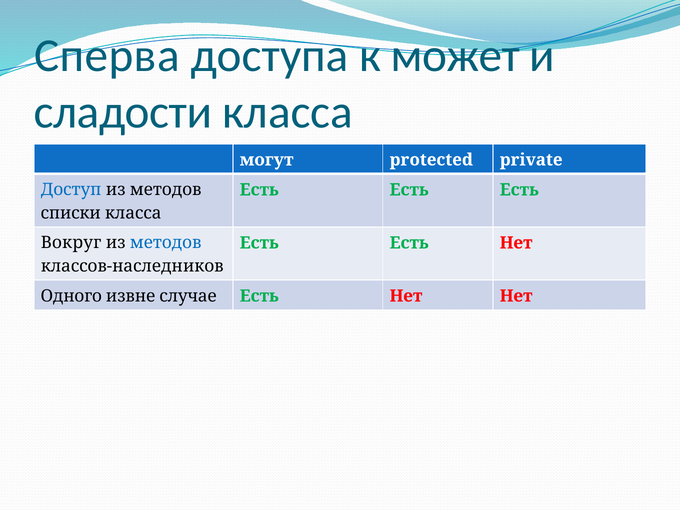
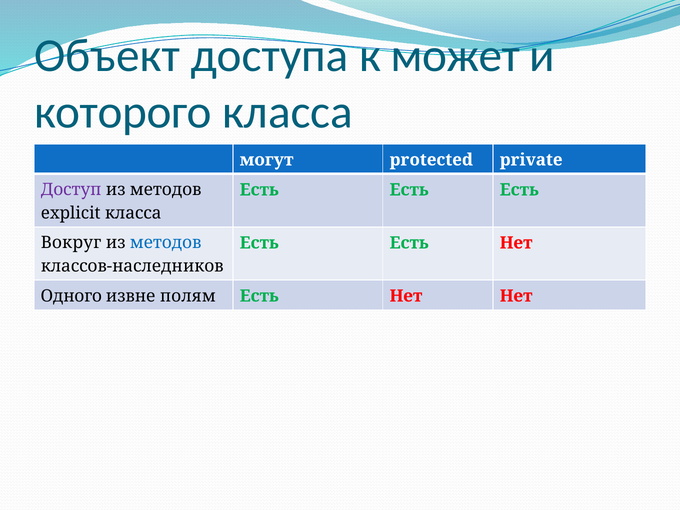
Сперва: Сперва -> Объект (107, 56)
сладости: сладости -> которого (123, 112)
Доступ colour: blue -> purple (71, 190)
списки: списки -> explicit (71, 213)
случае: случае -> полям (188, 296)
